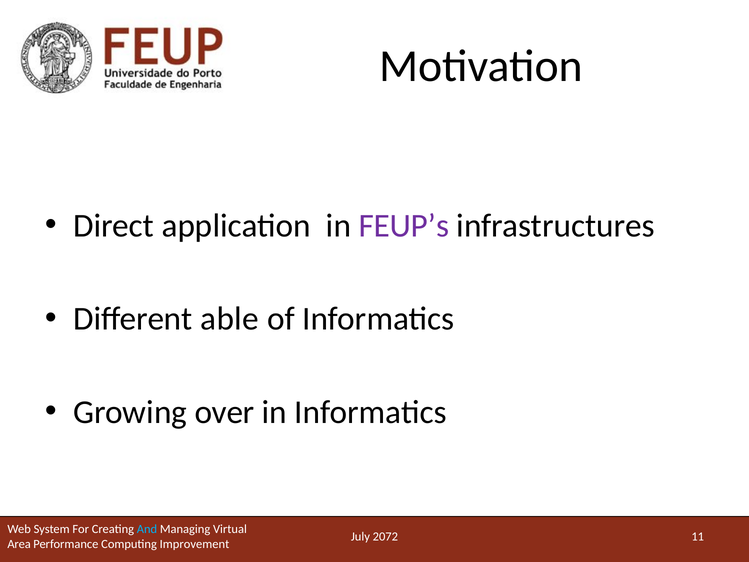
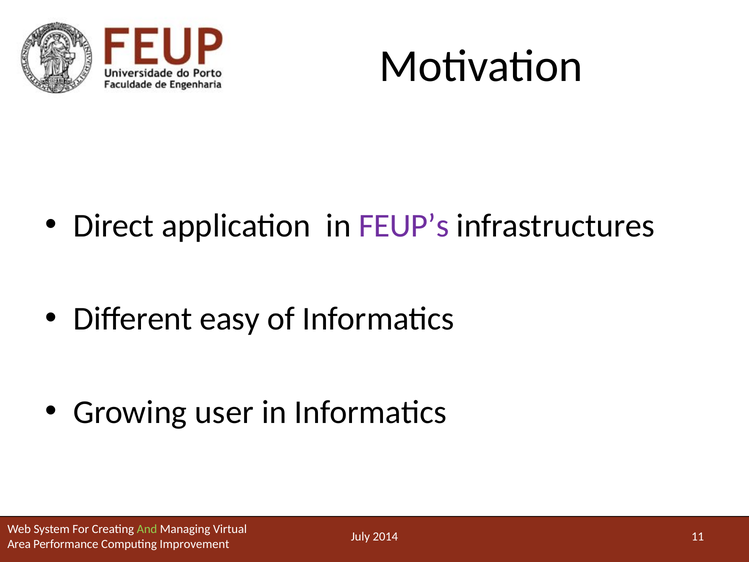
able: able -> easy (230, 319)
over: over -> user (224, 412)
And colour: light blue -> light green (147, 529)
2072: 2072 -> 2014 (385, 536)
